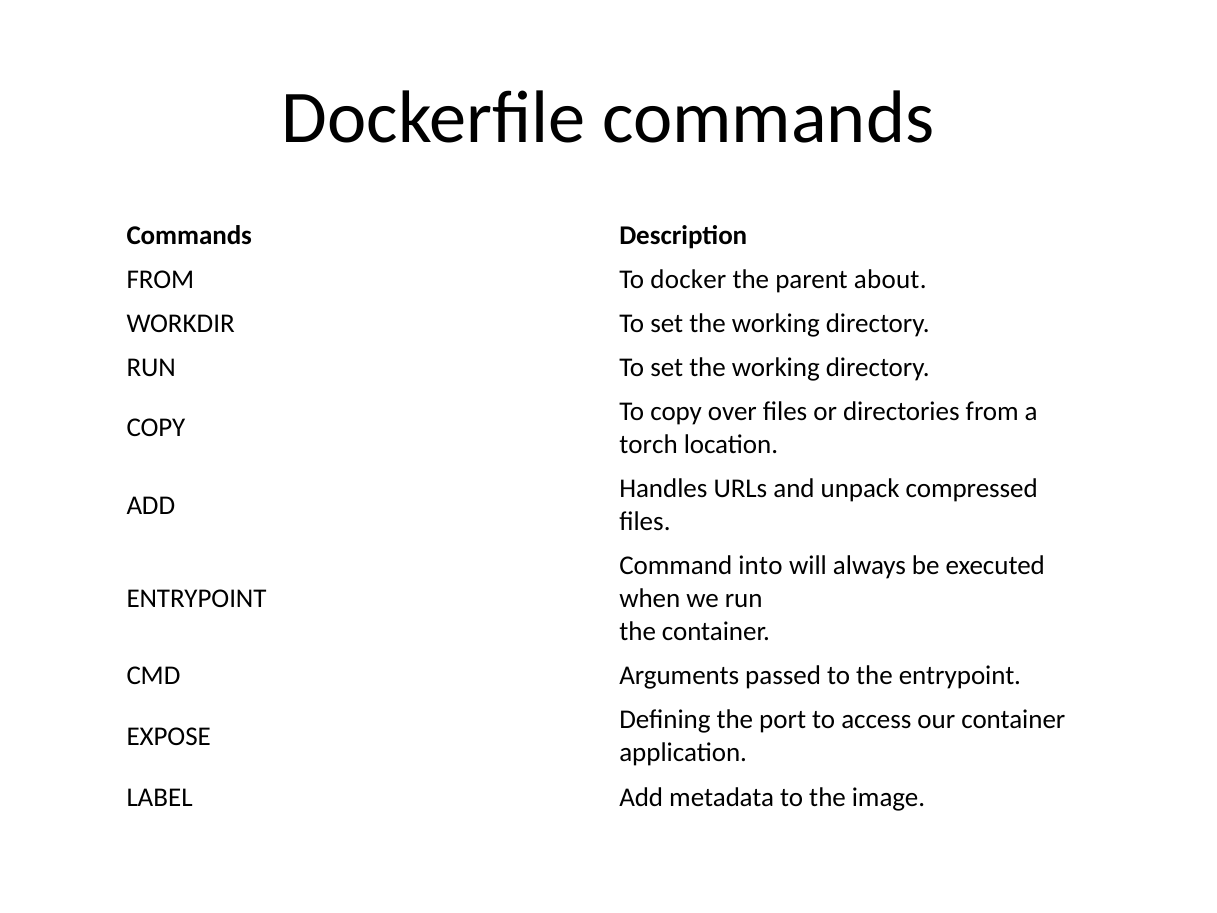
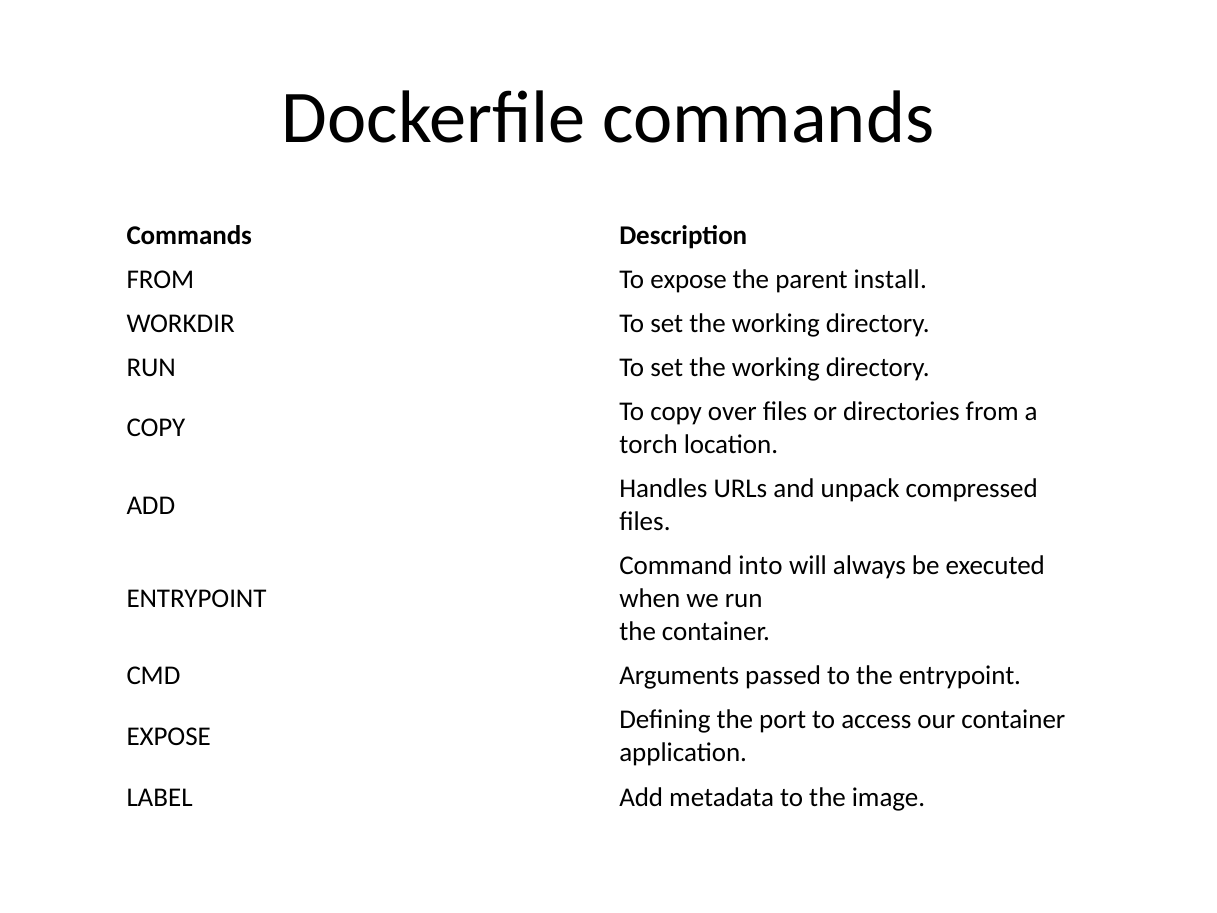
To docker: docker -> expose (689, 279)
about: about -> install (890, 279)
